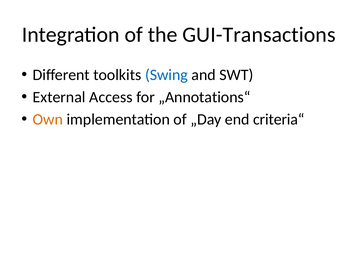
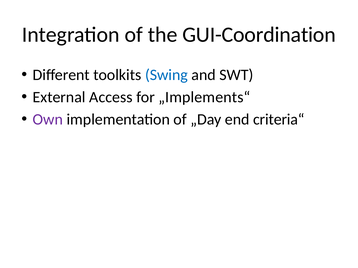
GUI-Transactions: GUI-Transactions -> GUI-Coordination (259, 35)
„Annotations“: „Annotations“ -> „Implements“ (204, 97)
Own colour: orange -> purple (48, 120)
